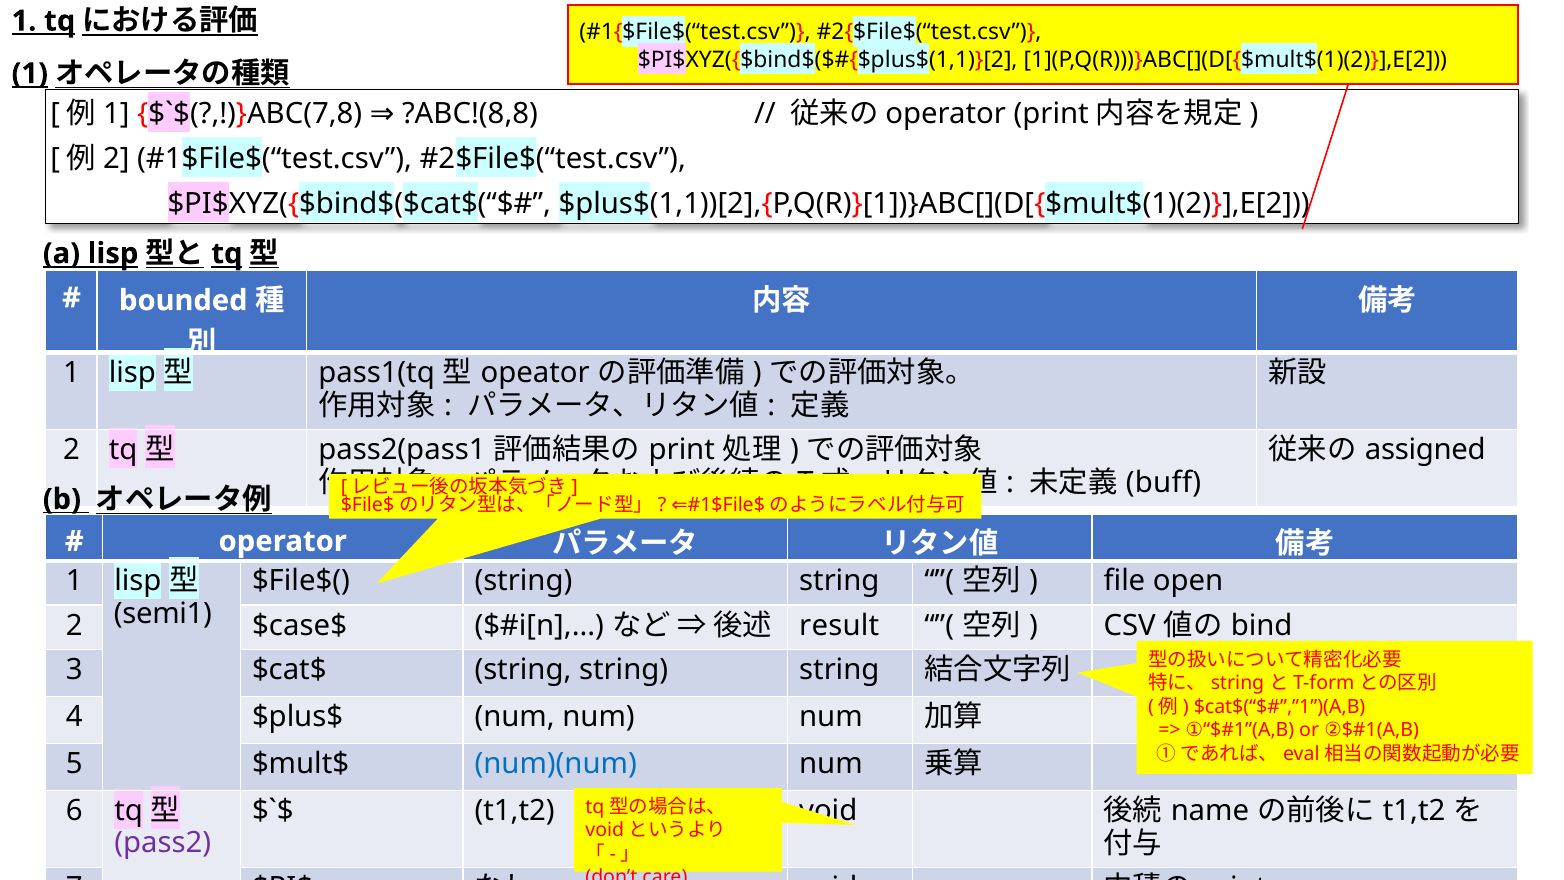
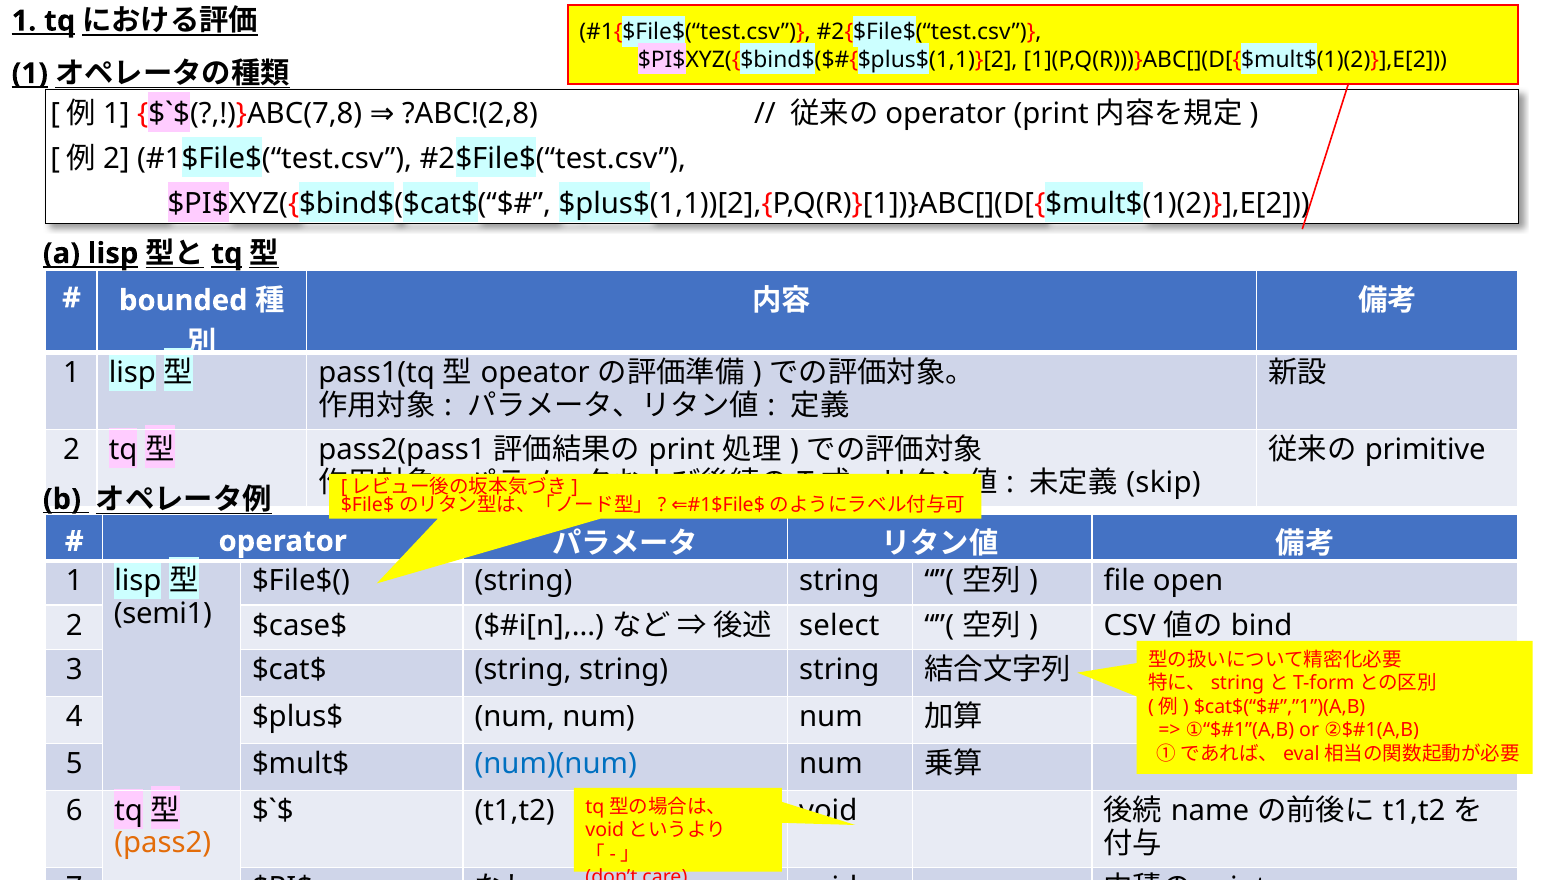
?ABC!(8,8: ?ABC!(8,8 -> ?ABC!(2,8 (470, 113)
assigned: assigned -> primitive (1425, 450)
buff: buff -> skip (1164, 482)
result: result -> select (839, 625)
pass2 colour: purple -> orange (163, 843)
